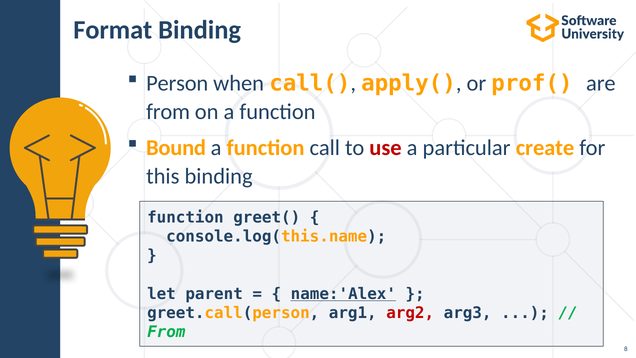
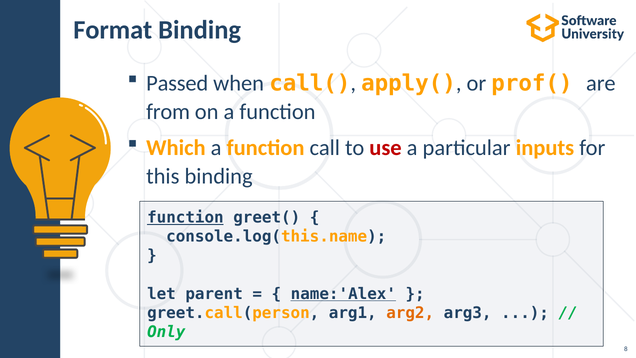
Person: Person -> Passed (177, 83)
Bound: Bound -> Which (176, 148)
create: create -> inputs (545, 148)
function underline: none -> present (185, 217)
arg2 colour: red -> orange (410, 313)
From: From -> Only (166, 332)
